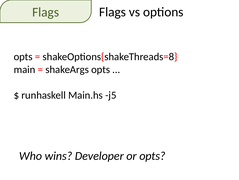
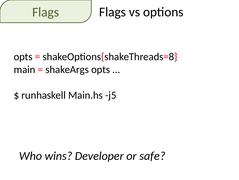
or opts: opts -> safe (152, 155)
